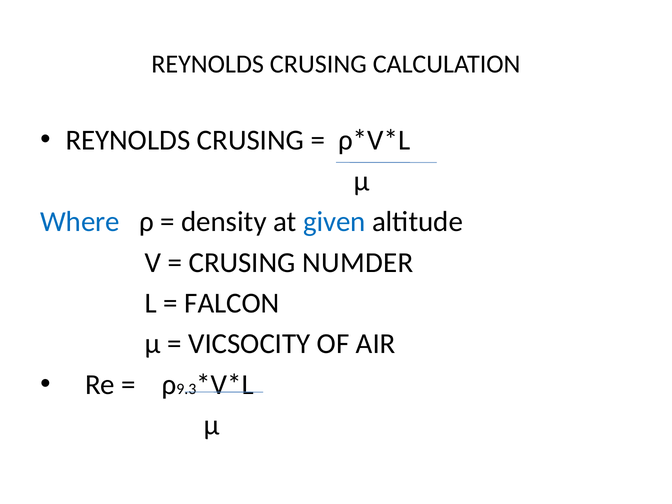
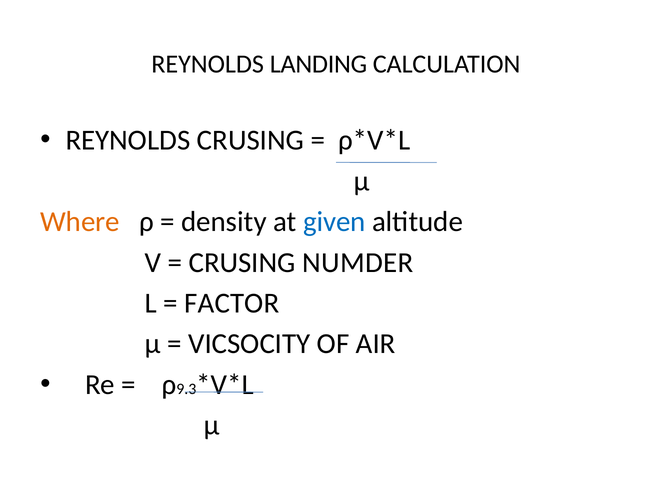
CRUSING: CRUSING -> LANDING (319, 64)
Where colour: blue -> orange (80, 222)
FALCON: FALCON -> FACTOR (232, 303)
